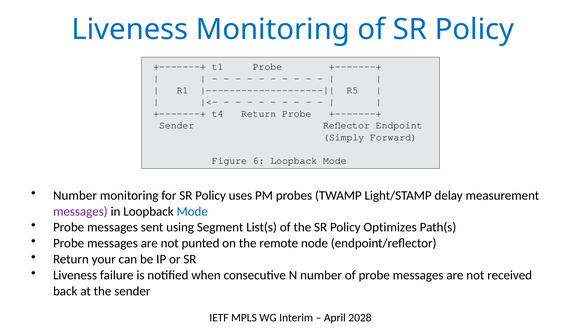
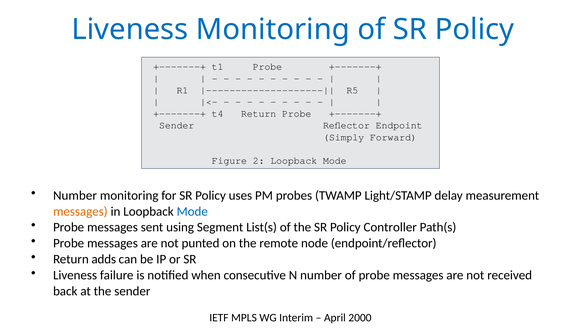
6: 6 -> 2 (259, 160)
messages colour: purple -> orange (80, 211)
Optimizes: Optimizes -> Controller (390, 227)
your: your -> adds (104, 259)
2028: 2028 -> 2000 (360, 317)
